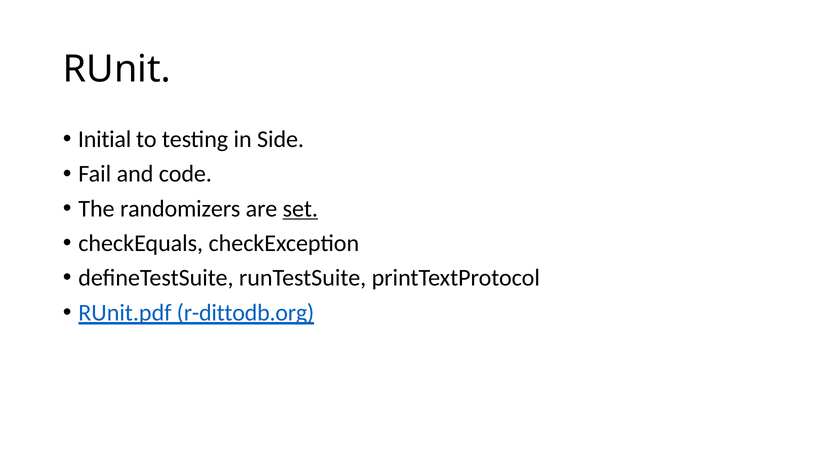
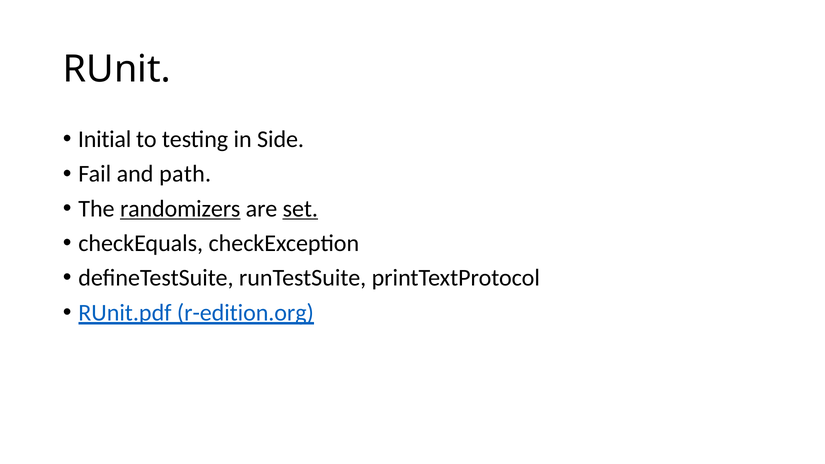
code: code -> path (185, 174)
randomizers underline: none -> present (180, 209)
r-dittodb.org: r-dittodb.org -> r-edition.org (245, 313)
